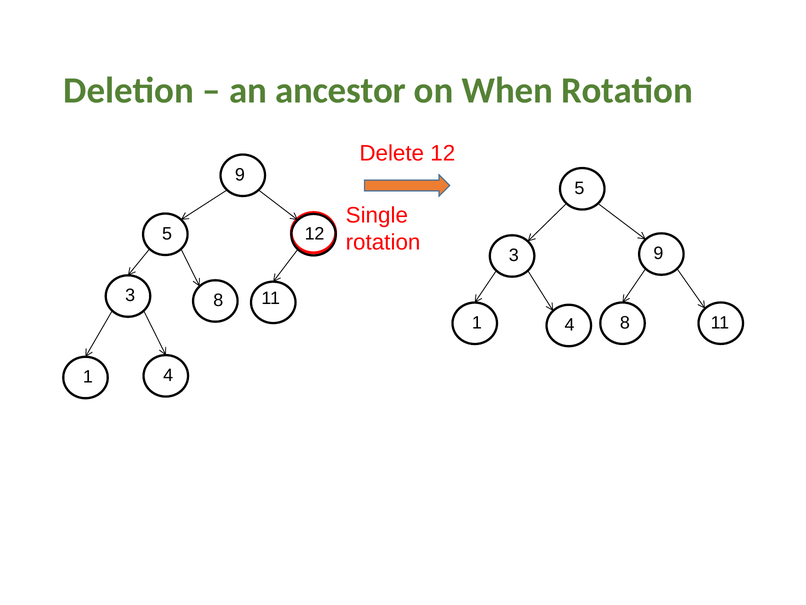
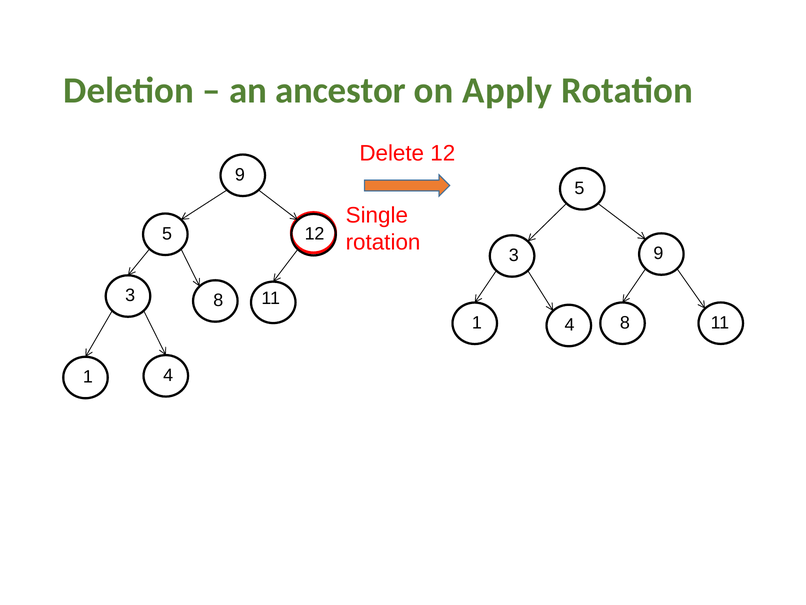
When: When -> Apply (507, 90)
